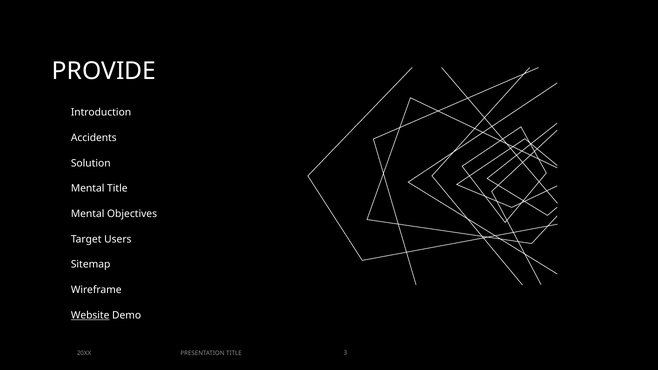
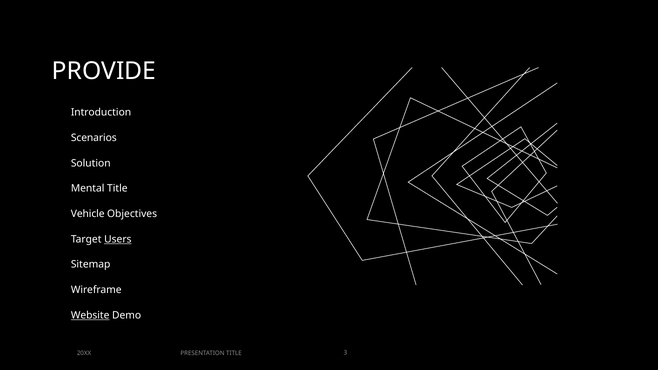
Accidents: Accidents -> Scenarios (94, 138)
Mental: Mental -> Vehicle (88, 214)
Users underline: none -> present (118, 239)
